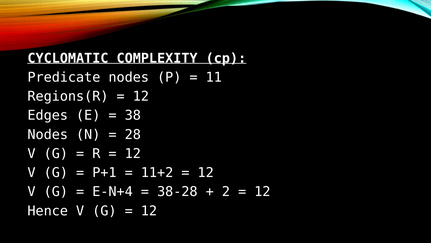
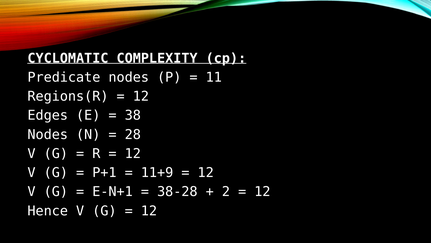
11+2: 11+2 -> 11+9 (157, 172)
E-N+4: E-N+4 -> E-N+1 (113, 191)
